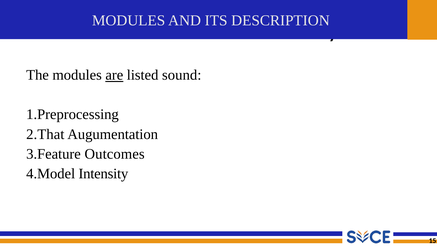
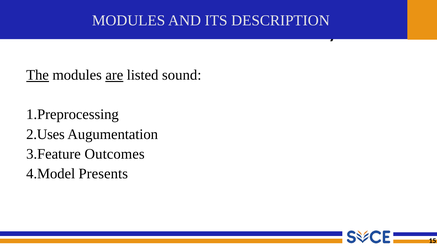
The underline: none -> present (38, 75)
2.That: 2.That -> 2.Uses (45, 134)
Intensity: Intensity -> Presents (103, 173)
